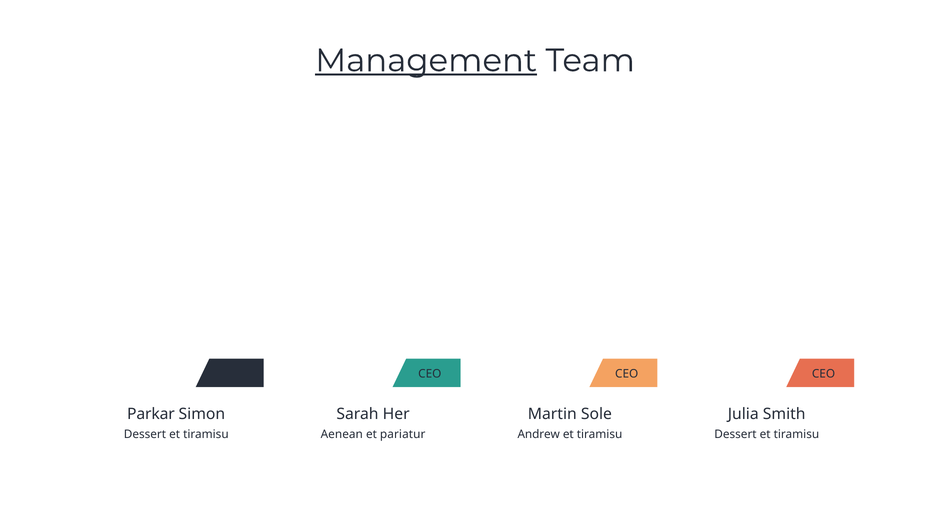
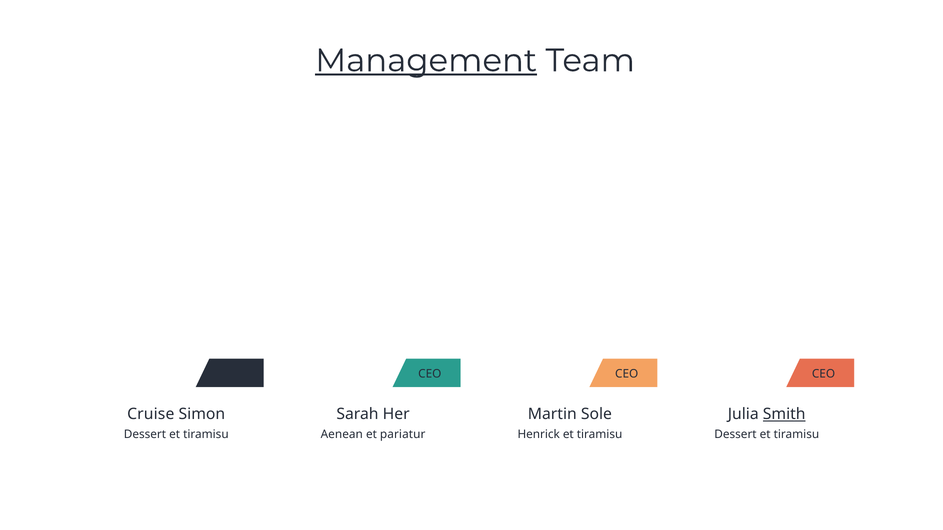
Parkar: Parkar -> Cruise (151, 415)
Smith underline: none -> present (784, 415)
Andrew: Andrew -> Henrick (539, 435)
